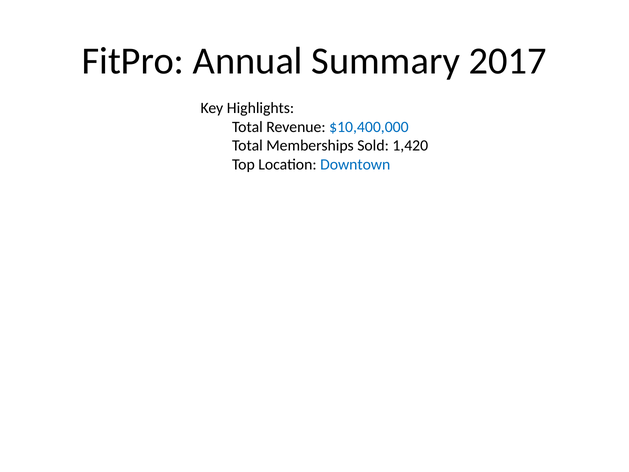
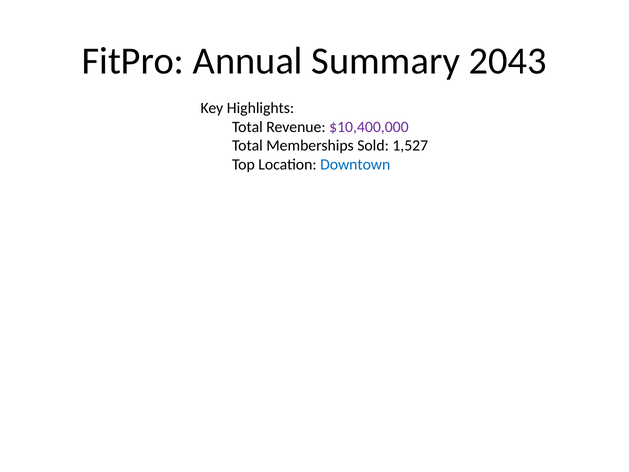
2017: 2017 -> 2043 (508, 61)
$10,400,000 colour: blue -> purple (369, 127)
1,420: 1,420 -> 1,527 (410, 146)
